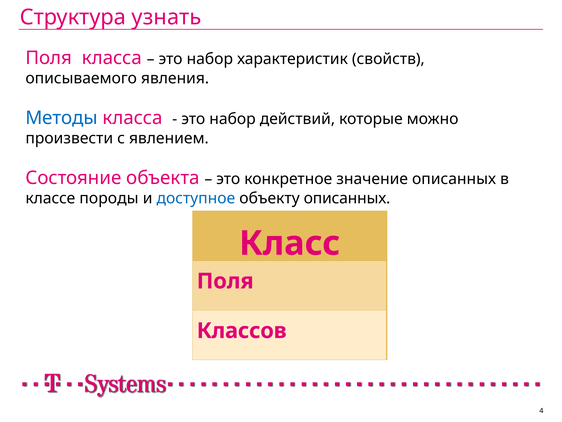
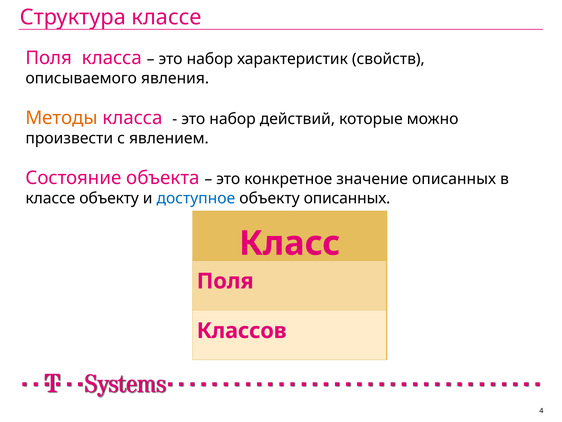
Структура узнать: узнать -> классе (167, 17)
Методы colour: blue -> orange (62, 118)
классе породы: породы -> объекту (109, 198)
